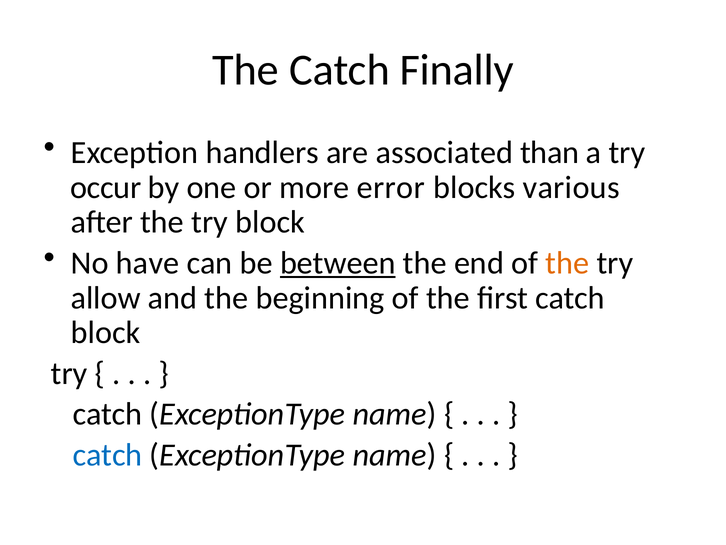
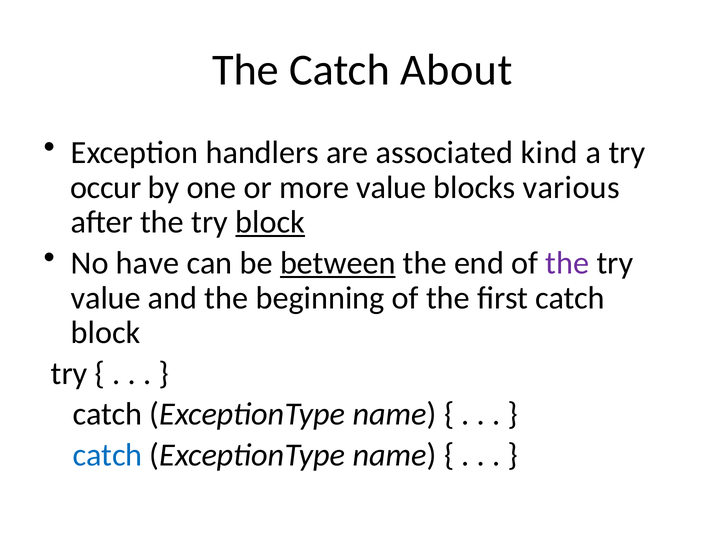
Finally: Finally -> About (456, 70)
than: than -> kind (549, 152)
more error: error -> value (391, 187)
block underline: none -> present (270, 222)
the colour: orange -> purple (567, 263)
allow: allow -> value (106, 298)
